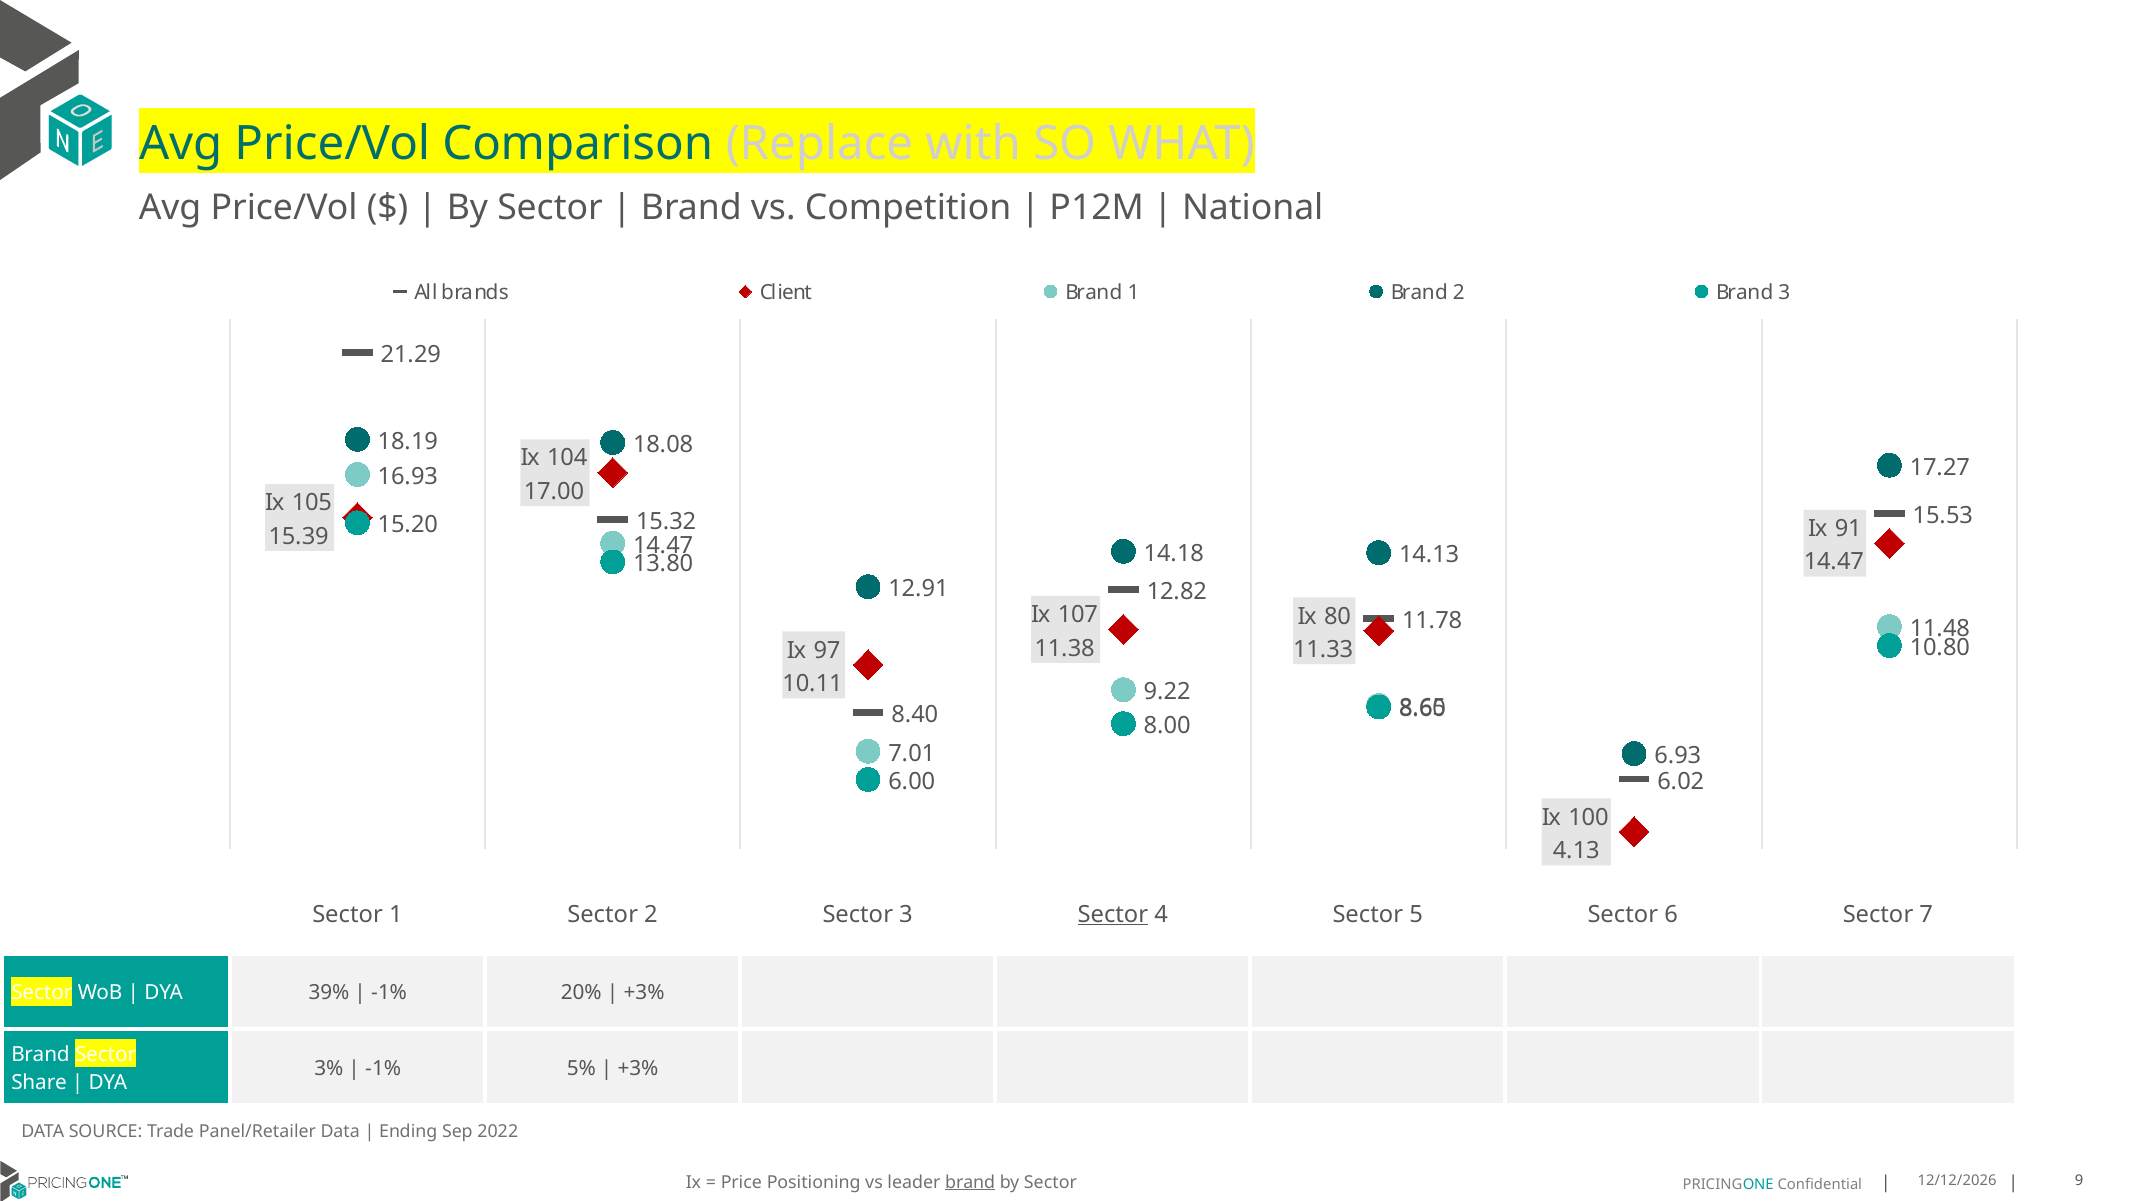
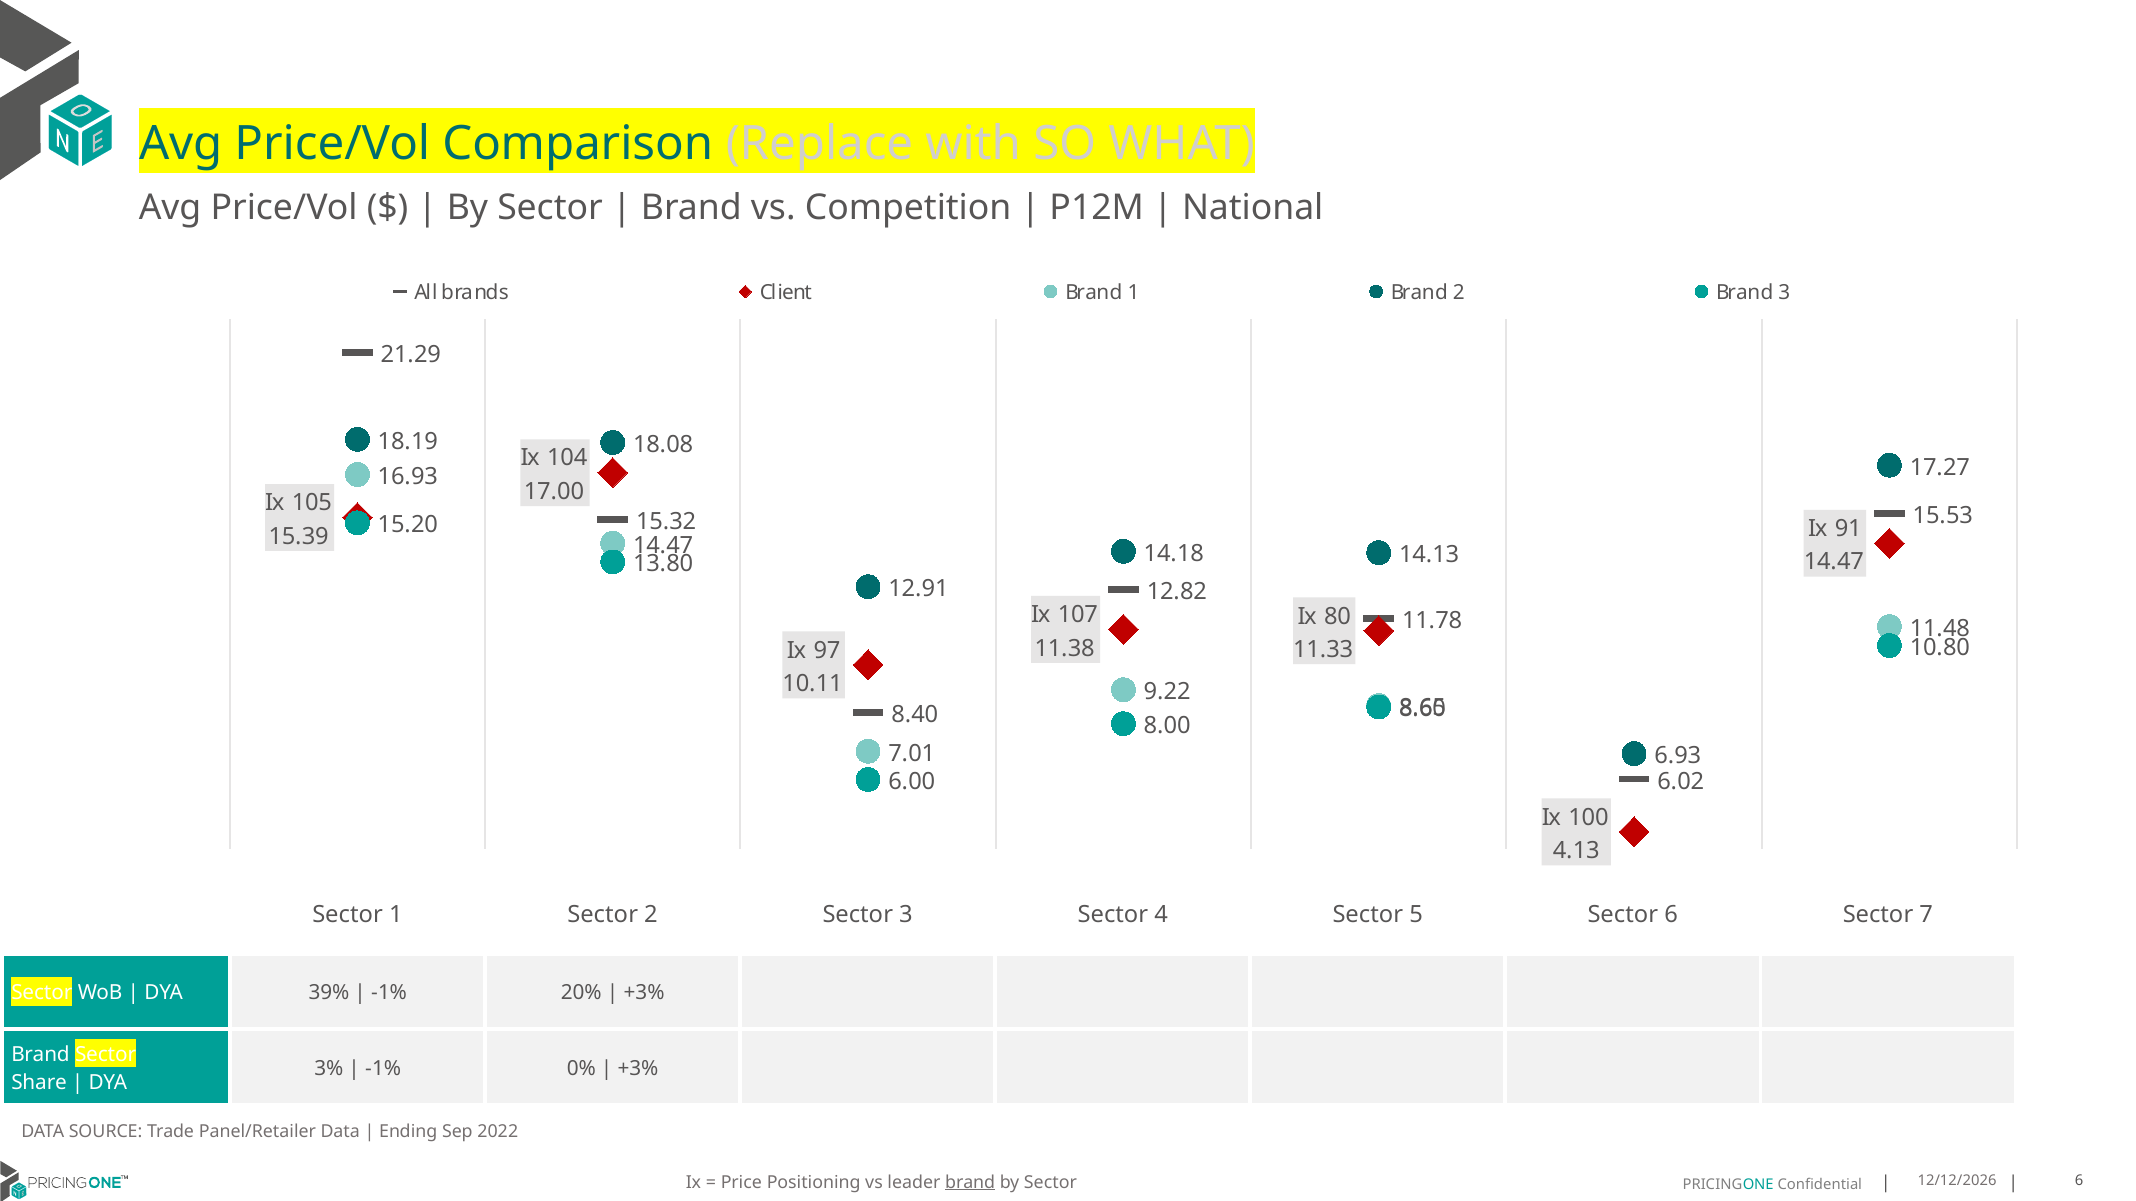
Sector underline: present -> none (1113, 915)
5%: 5% -> 0% (581, 1069)
by Sector 9: 9 -> 6 (2079, 1181)
